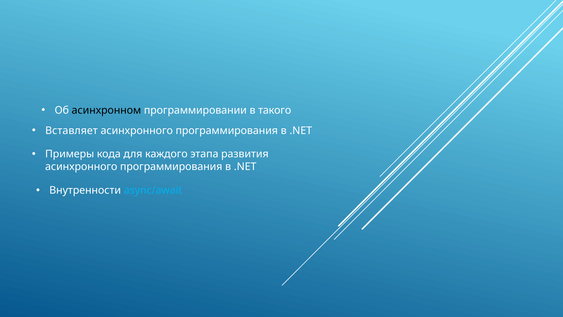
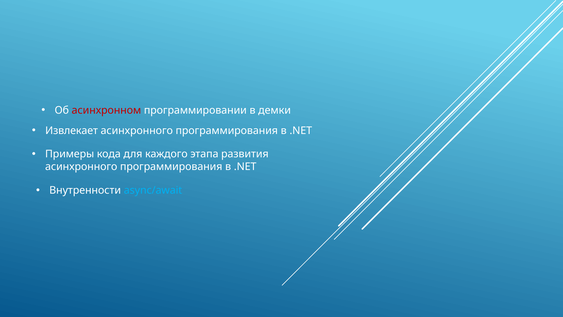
асинхронном colour: black -> red (106, 110)
такого: такого -> демки (275, 110)
Вставляет: Вставляет -> Извлекает (72, 131)
